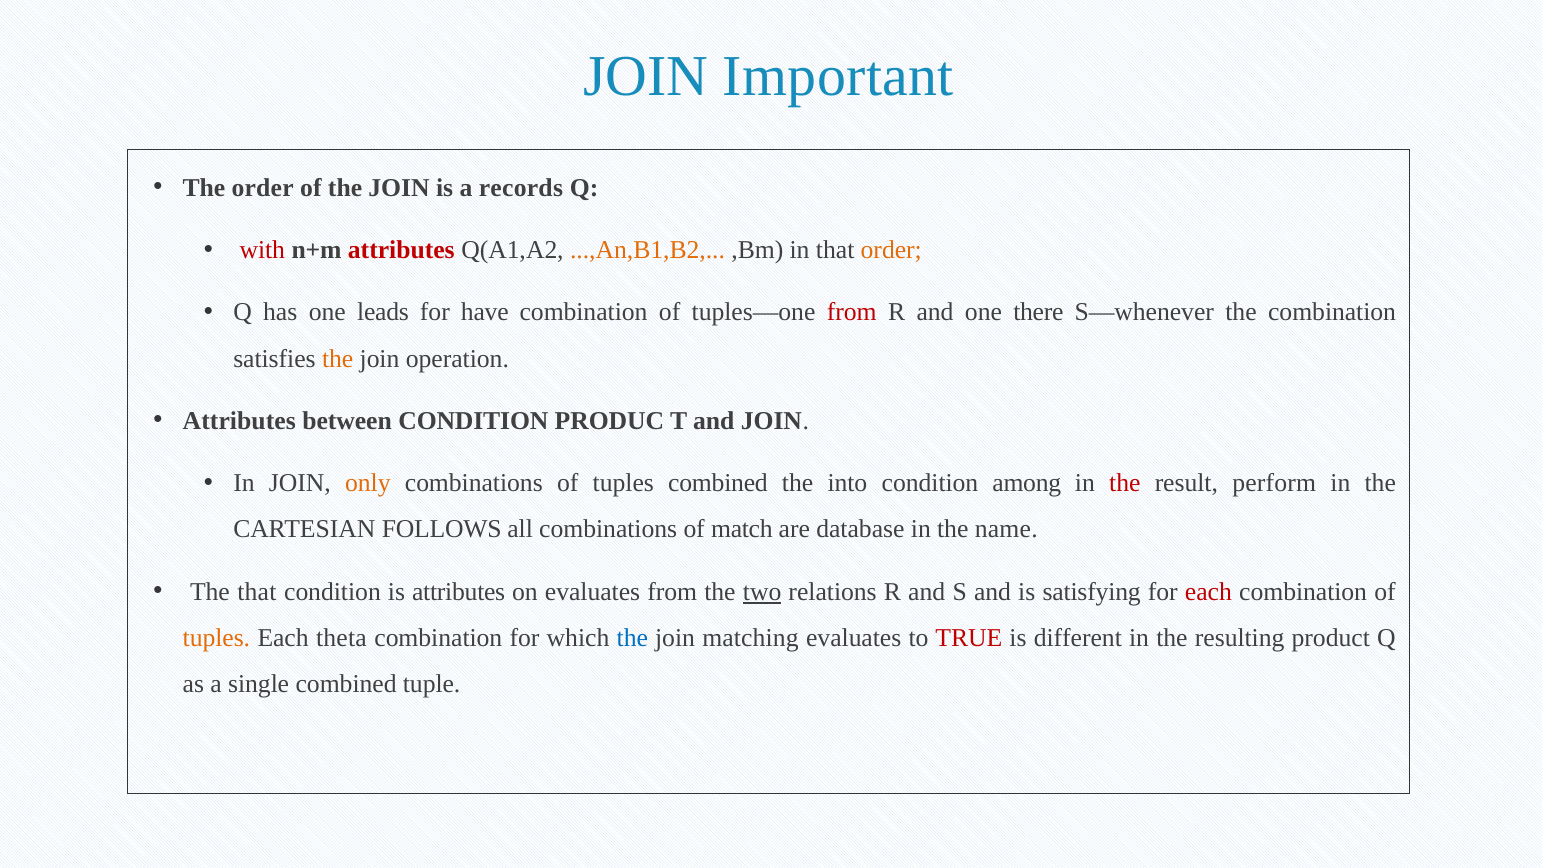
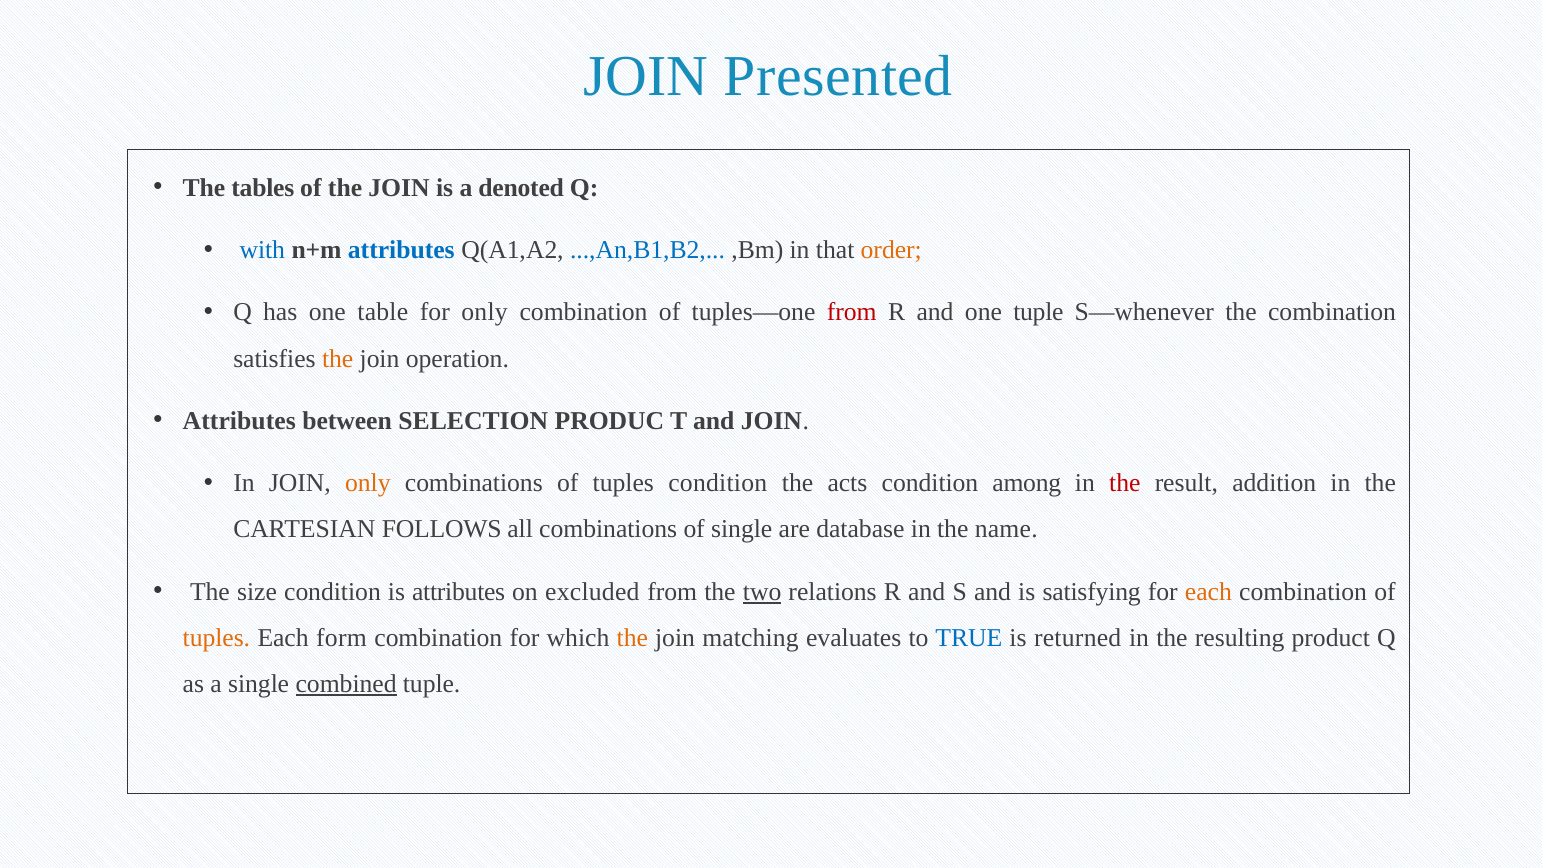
Important: Important -> Presented (838, 77)
The order: order -> tables (263, 188)
records: records -> denoted (521, 188)
with colour: red -> blue (262, 250)
attributes colour: red -> blue (401, 250)
...,An,B1,B2 colour: orange -> blue (648, 250)
leads: leads -> table (383, 312)
for have: have -> only (485, 312)
one there: there -> tuple (1038, 312)
between CONDITION: CONDITION -> SELECTION (473, 421)
tuples combined: combined -> condition (718, 483)
into: into -> acts (847, 483)
perform: perform -> addition (1274, 483)
of match: match -> single (742, 529)
The that: that -> size (257, 591)
on evaluates: evaluates -> excluded (592, 591)
each colour: red -> orange (1208, 591)
theta: theta -> form (341, 637)
the colour: blue -> orange (632, 637)
TRUE colour: red -> blue (969, 637)
different: different -> returned (1078, 637)
combined underline: none -> present (346, 684)
